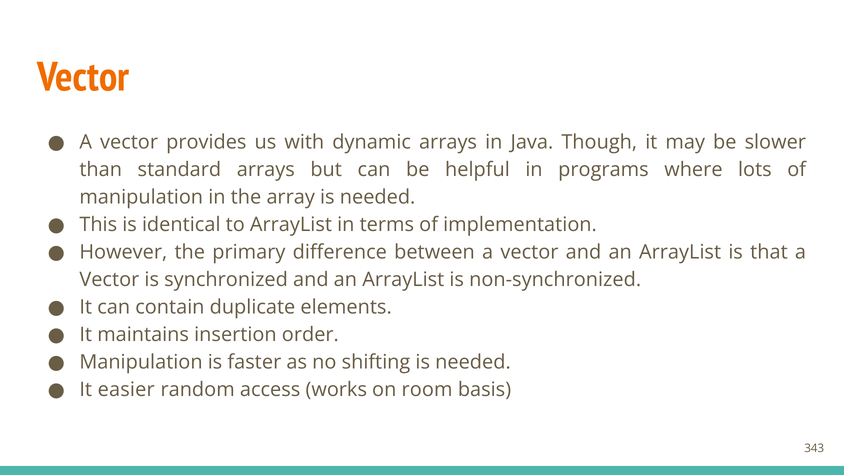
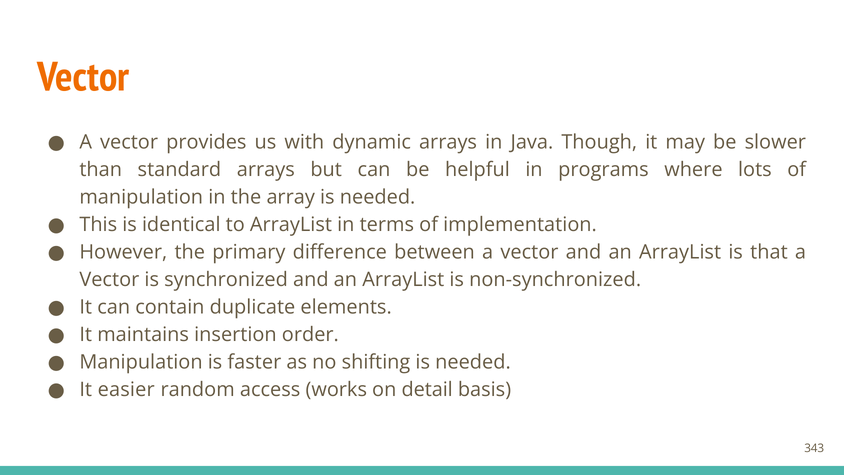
room: room -> detail (427, 390)
